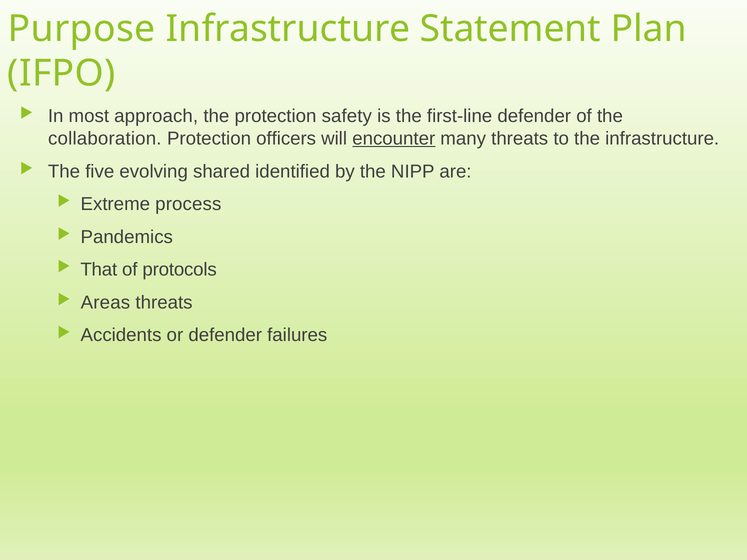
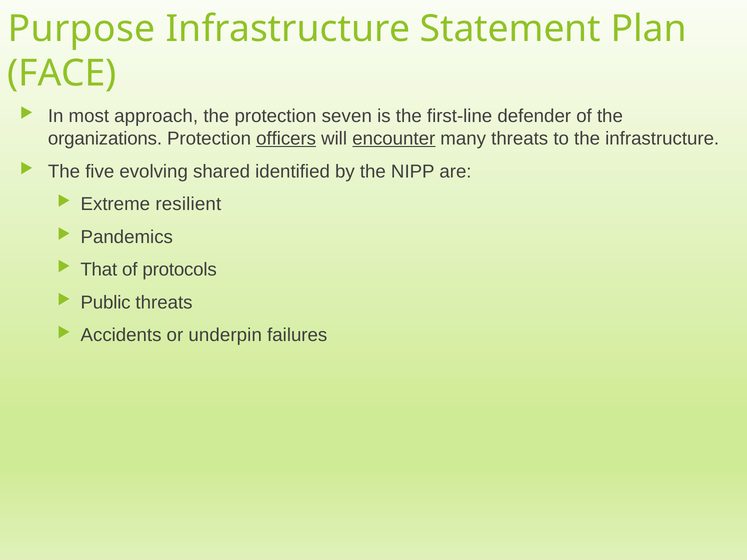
IFPO: IFPO -> FACE (62, 74)
safety: safety -> seven (347, 116)
collaboration: collaboration -> organizations (105, 139)
officers underline: none -> present (286, 139)
process: process -> resilient (188, 204)
Areas: Areas -> Public (106, 303)
or defender: defender -> underpin (225, 335)
